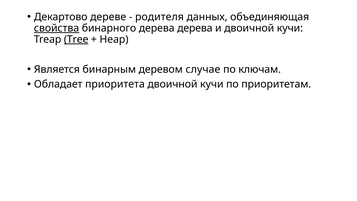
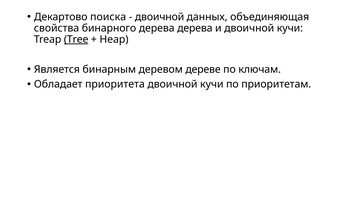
дереве: дереве -> поиска (108, 17)
родителя: родителя -> двоичной (160, 17)
свойства underline: present -> none (57, 28)
случае: случае -> дереве (203, 69)
